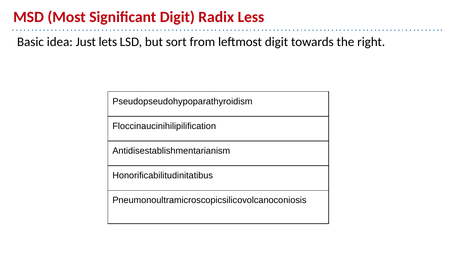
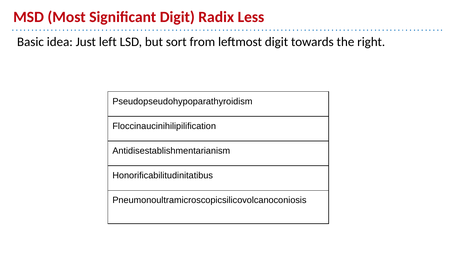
lets: lets -> left (108, 42)
